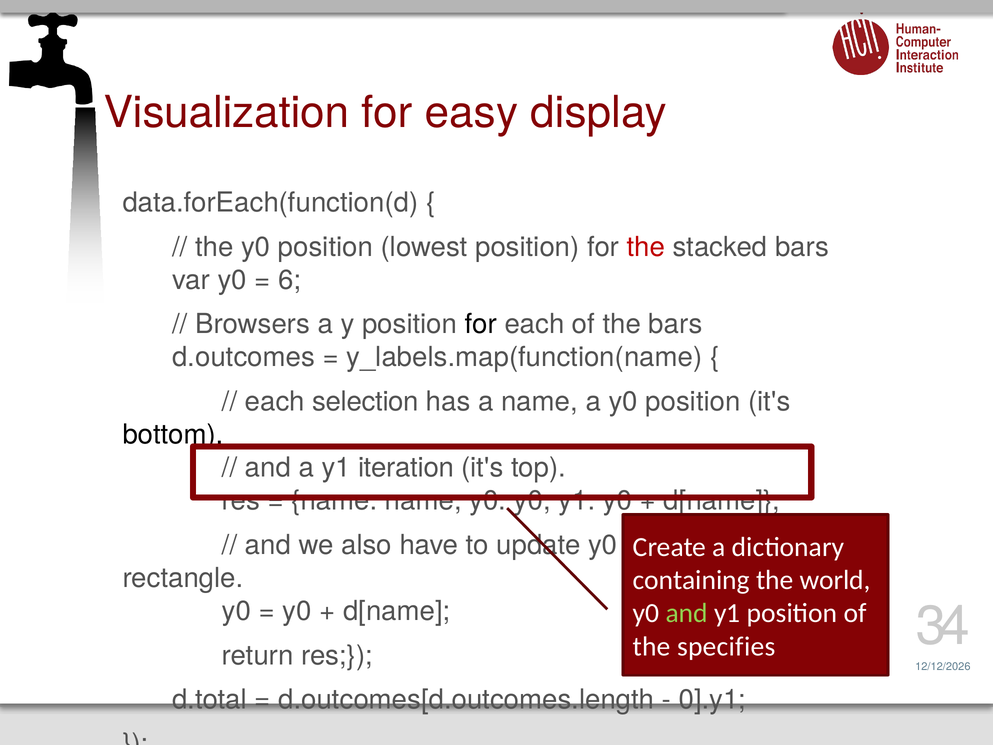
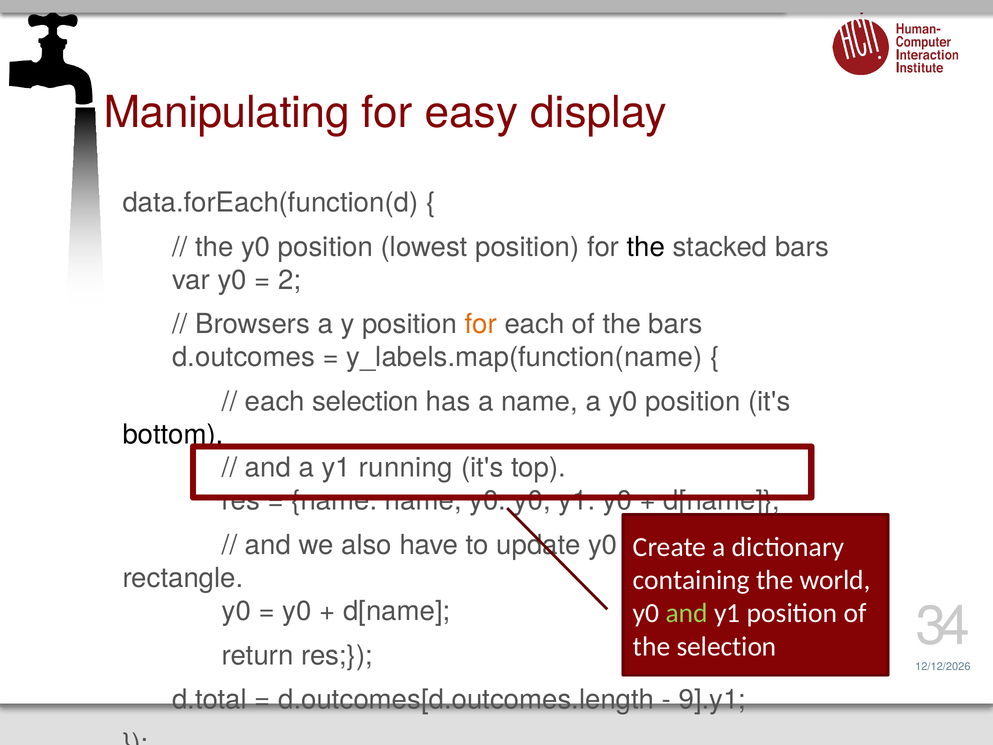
Visualization: Visualization -> Manipulating (227, 113)
the colour: red -> black (646, 247)
6: 6 -> 2 (290, 280)
for colour: black -> orange (481, 324)
iteration: iteration -> running (406, 468)
the specifies: specifies -> selection (726, 646)
0].y1: 0].y1 -> 9].y1 (712, 699)
